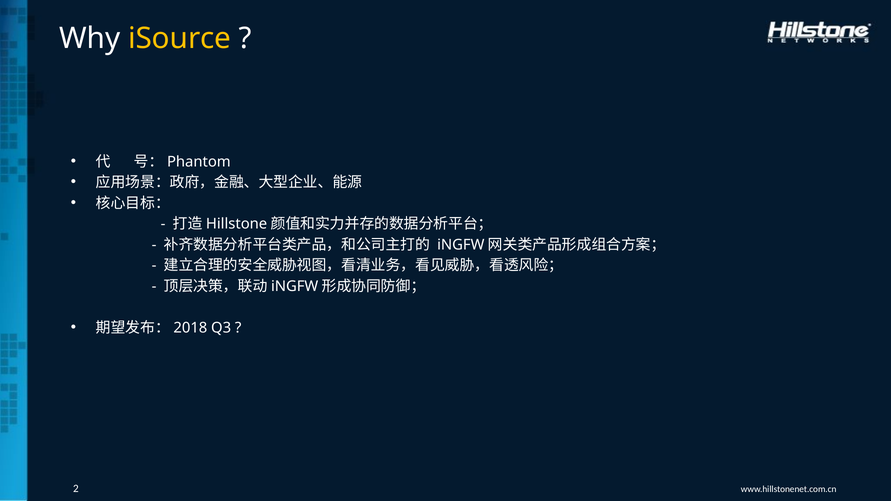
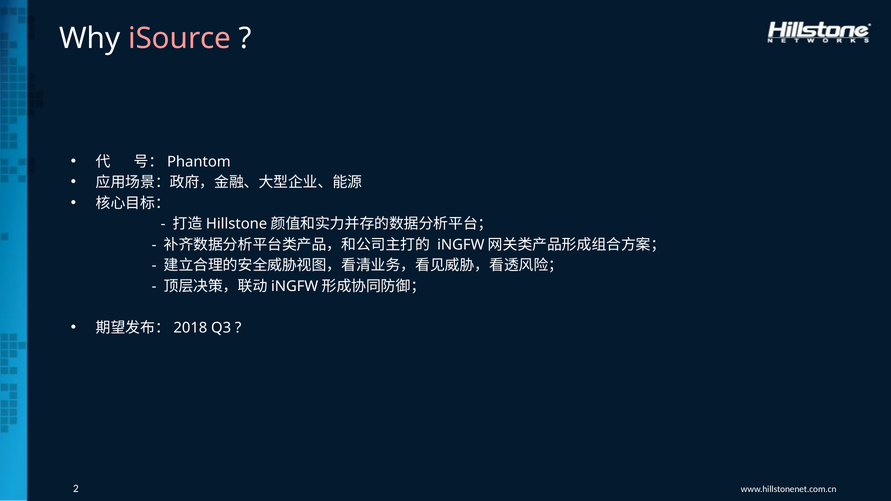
iSource colour: yellow -> pink (180, 38)
